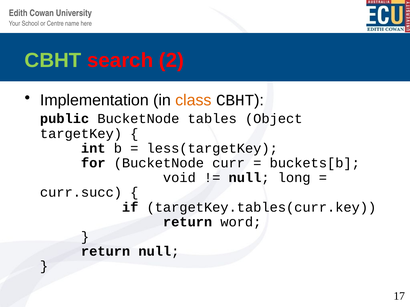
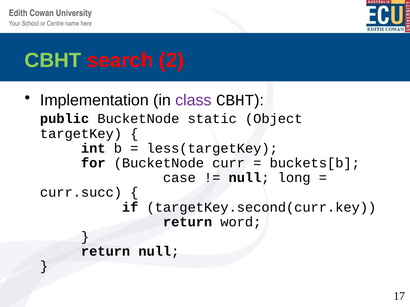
class colour: orange -> purple (193, 100)
tables: tables -> static (212, 119)
void: void -> case (179, 178)
targetKey.tables(curr.key: targetKey.tables(curr.key -> targetKey.second(curr.key (261, 208)
